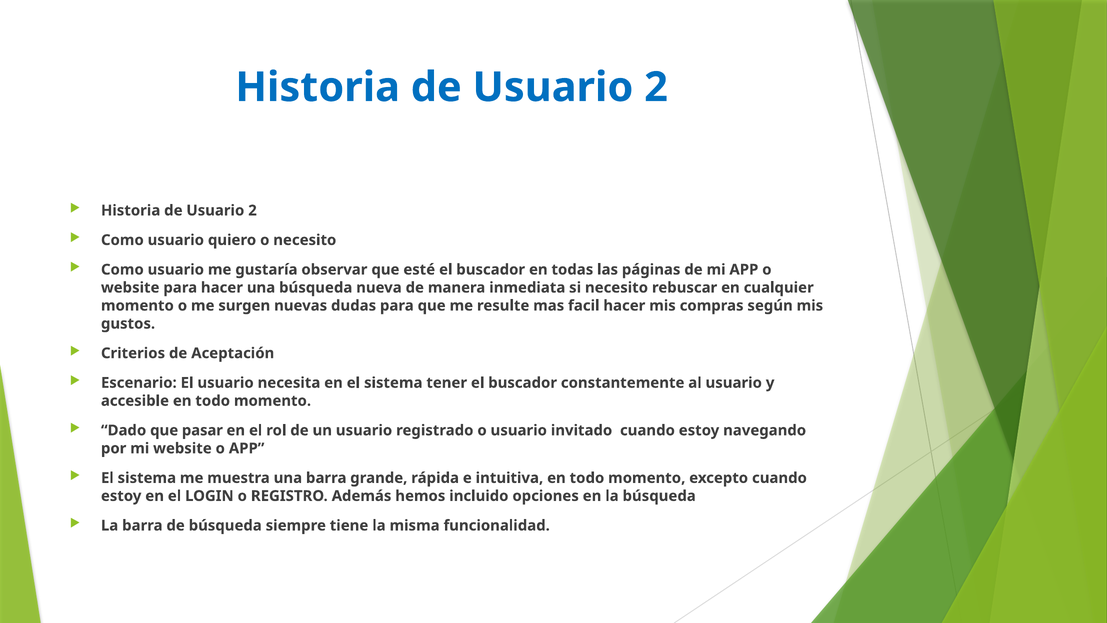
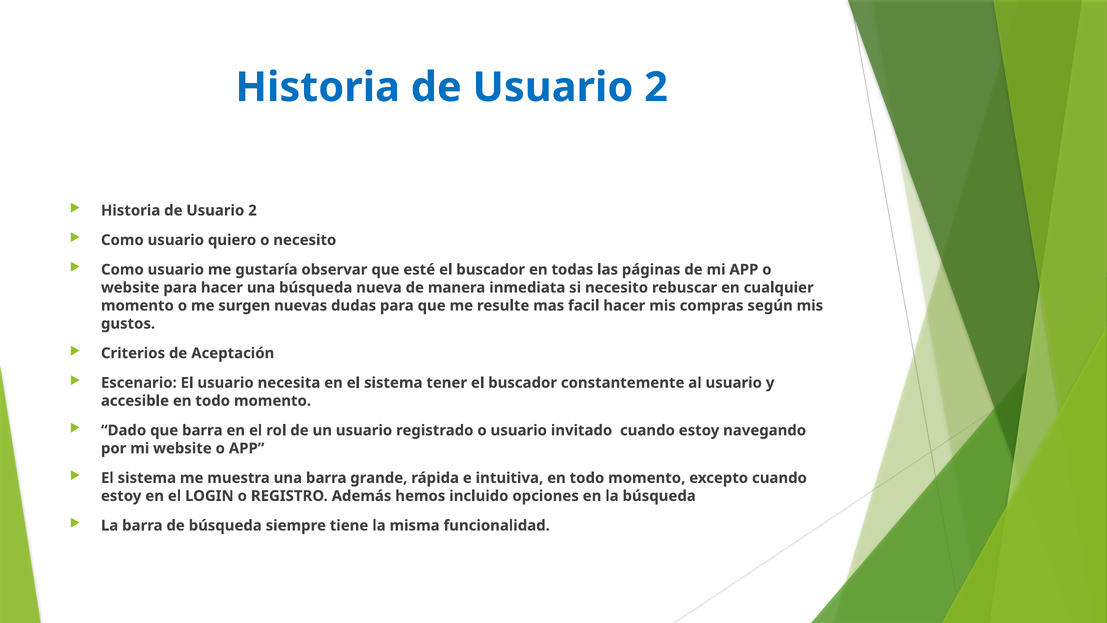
que pasar: pasar -> barra (202, 430)
